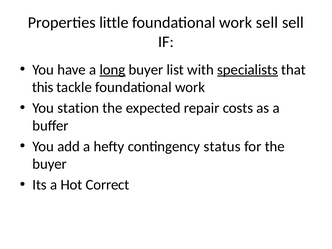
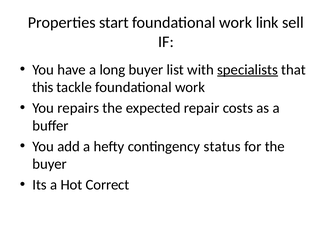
little: little -> start (114, 22)
work sell: sell -> link (267, 22)
long underline: present -> none (112, 70)
station: station -> repairs (78, 108)
